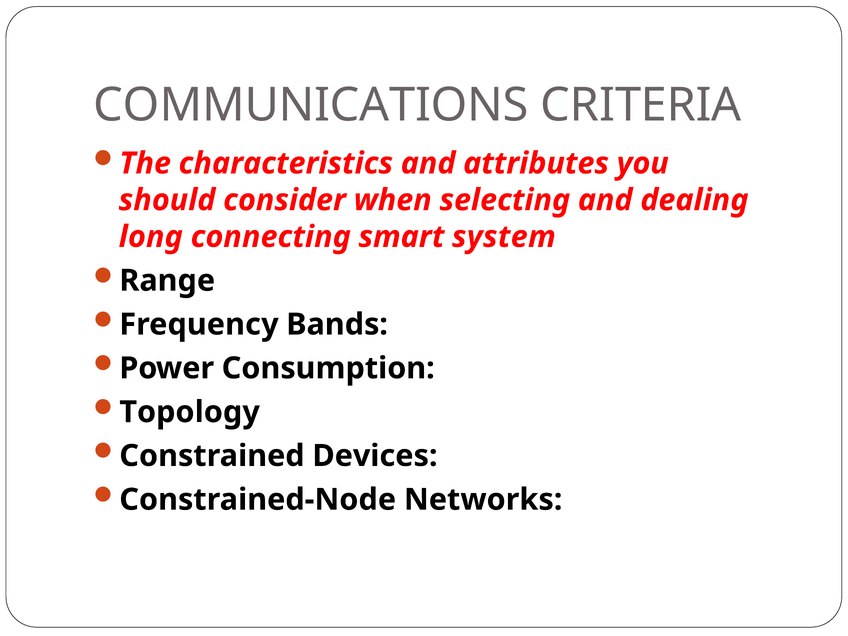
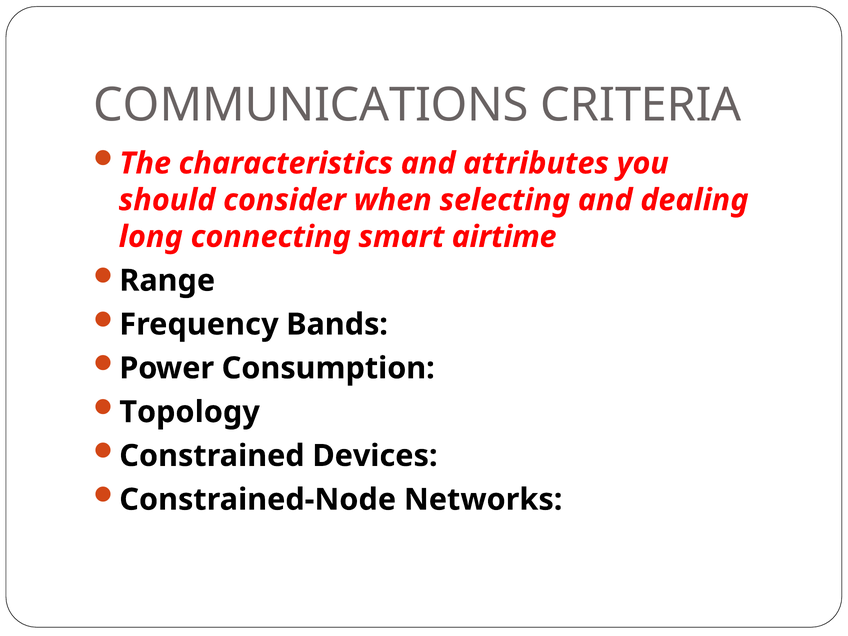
system: system -> airtime (504, 237)
